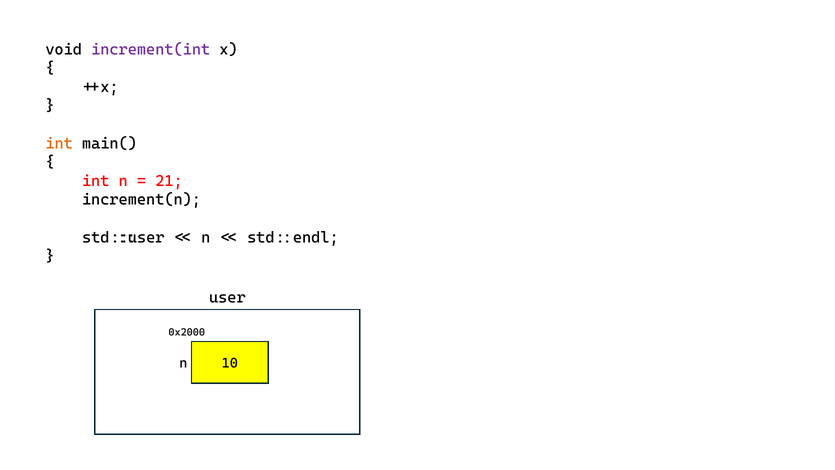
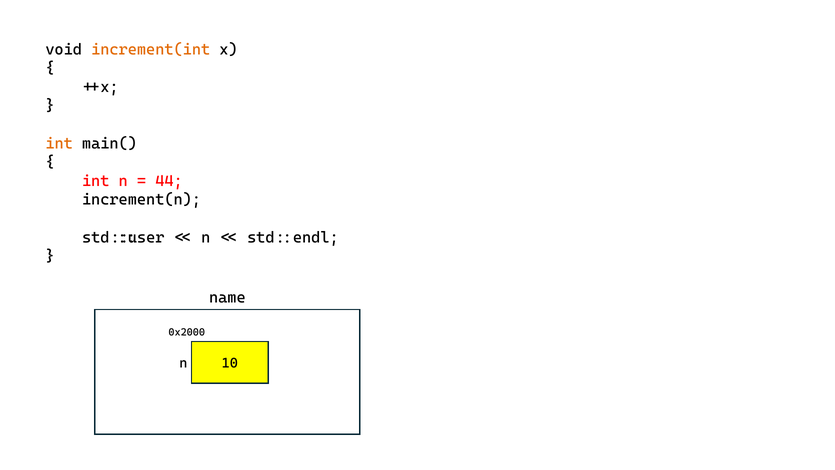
increment(int colour: purple -> orange (151, 49)
21: 21 -> 44 (169, 181)
user: user -> name (227, 298)
